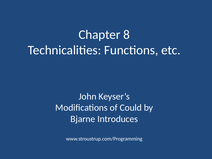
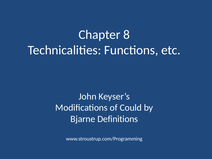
Introduces: Introduces -> Definitions (118, 119)
